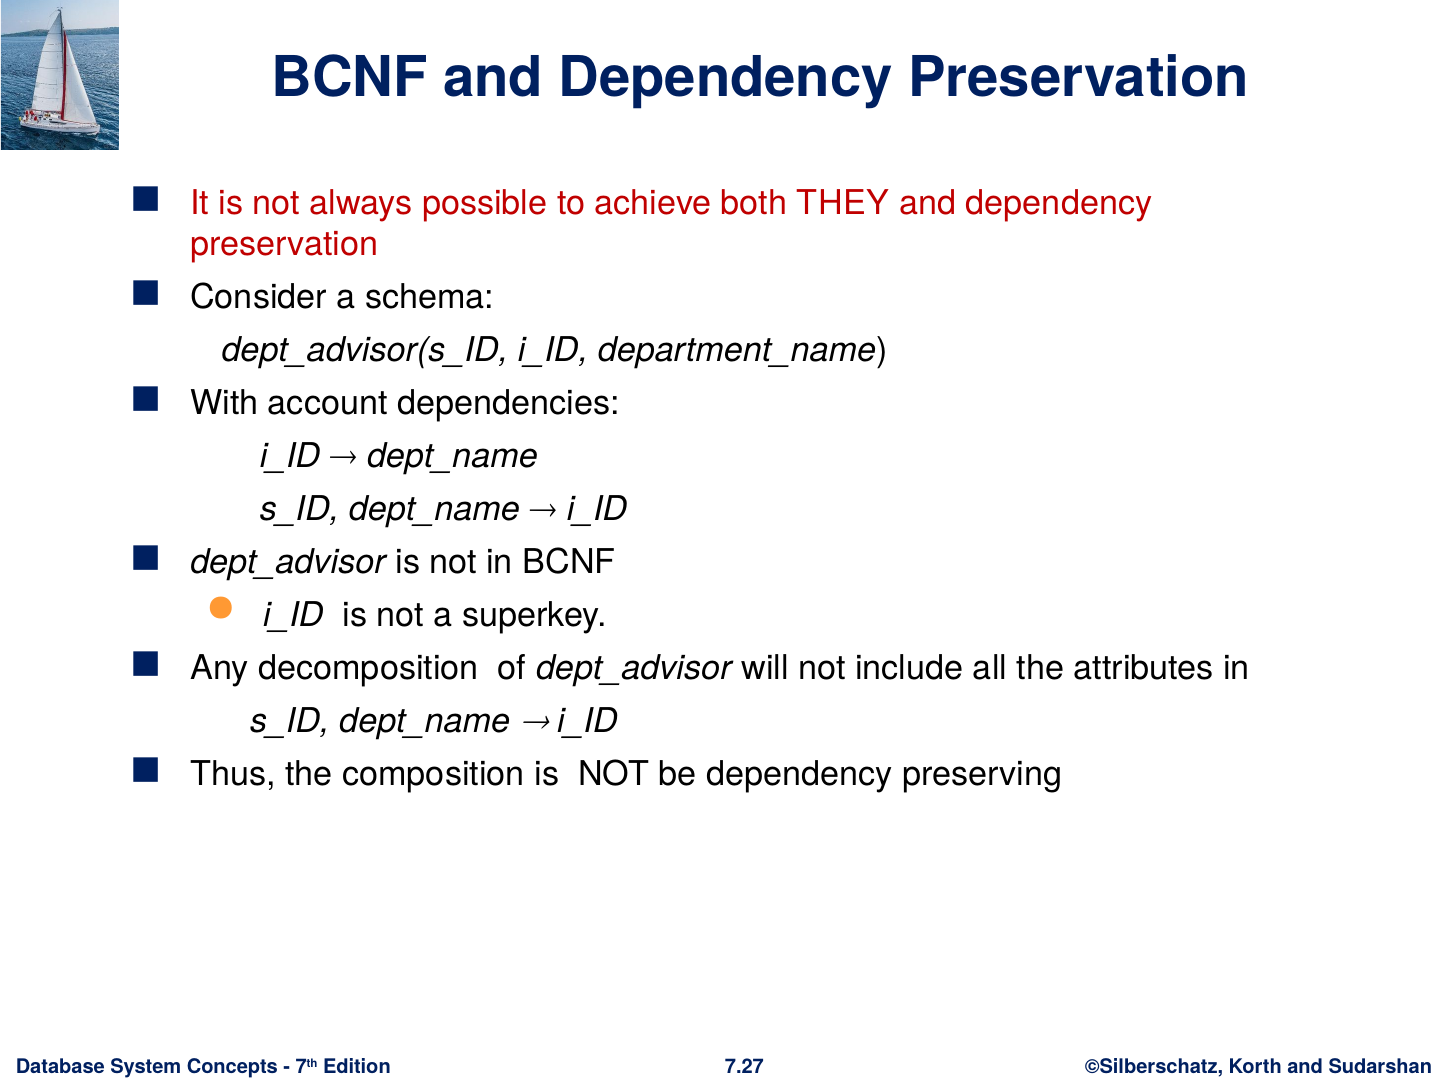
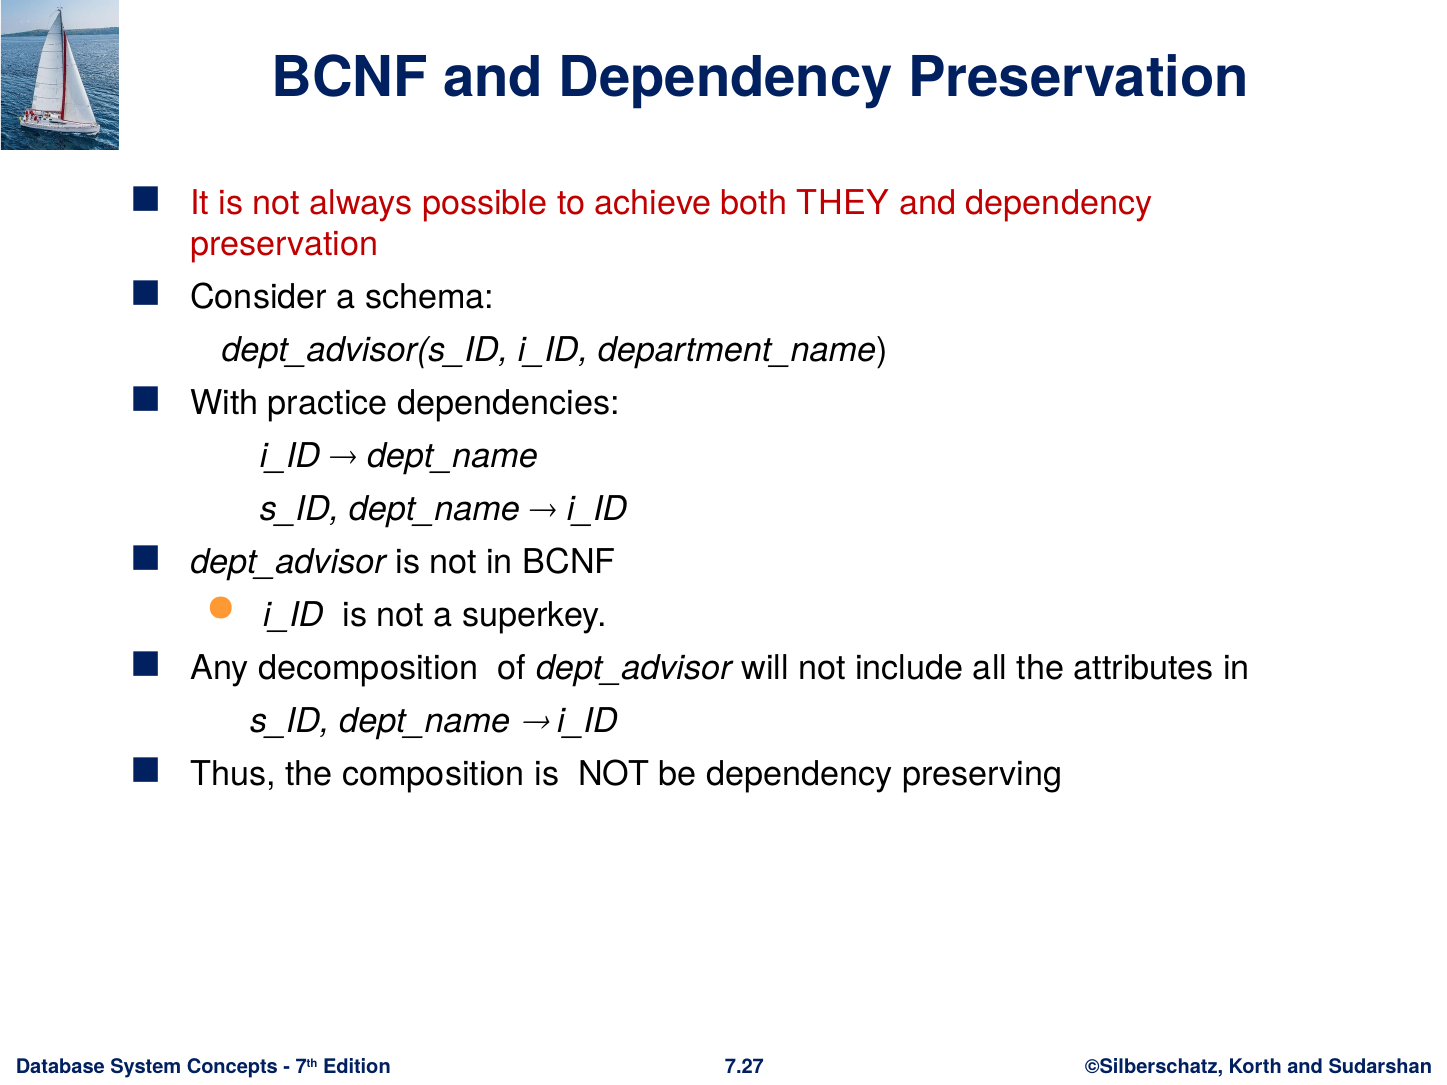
account: account -> practice (328, 403)
